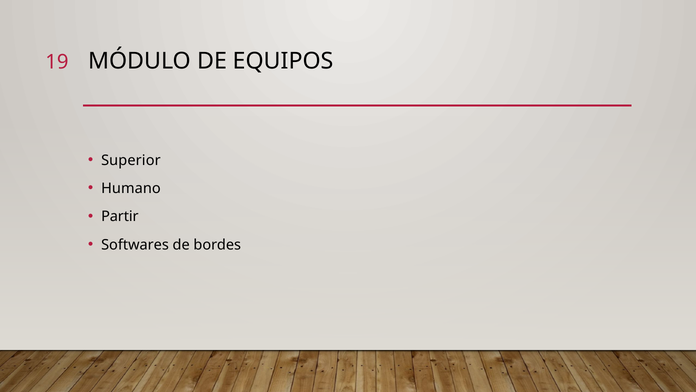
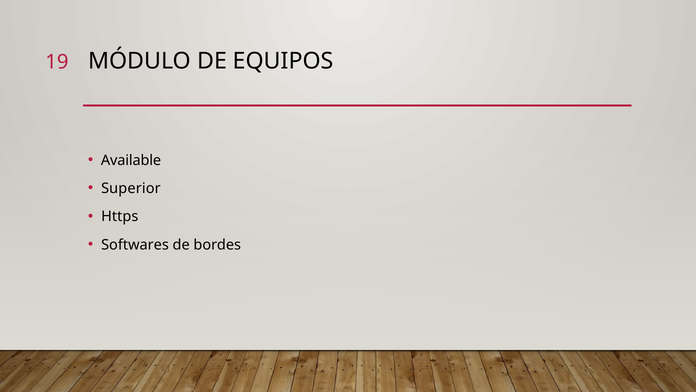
Superior: Superior -> Available (131, 160)
Humano: Humano -> Superior (131, 188)
Partir: Partir -> Https (120, 216)
